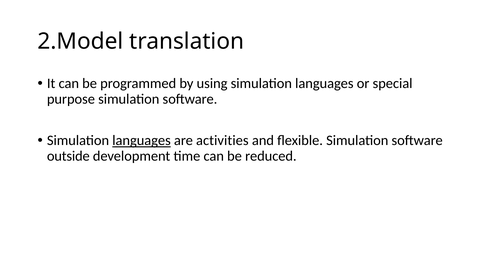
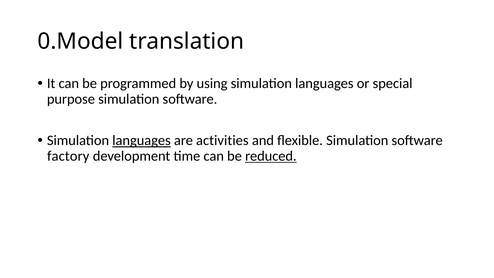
2.Model: 2.Model -> 0.Model (81, 41)
outside: outside -> factory (68, 156)
reduced underline: none -> present (271, 156)
